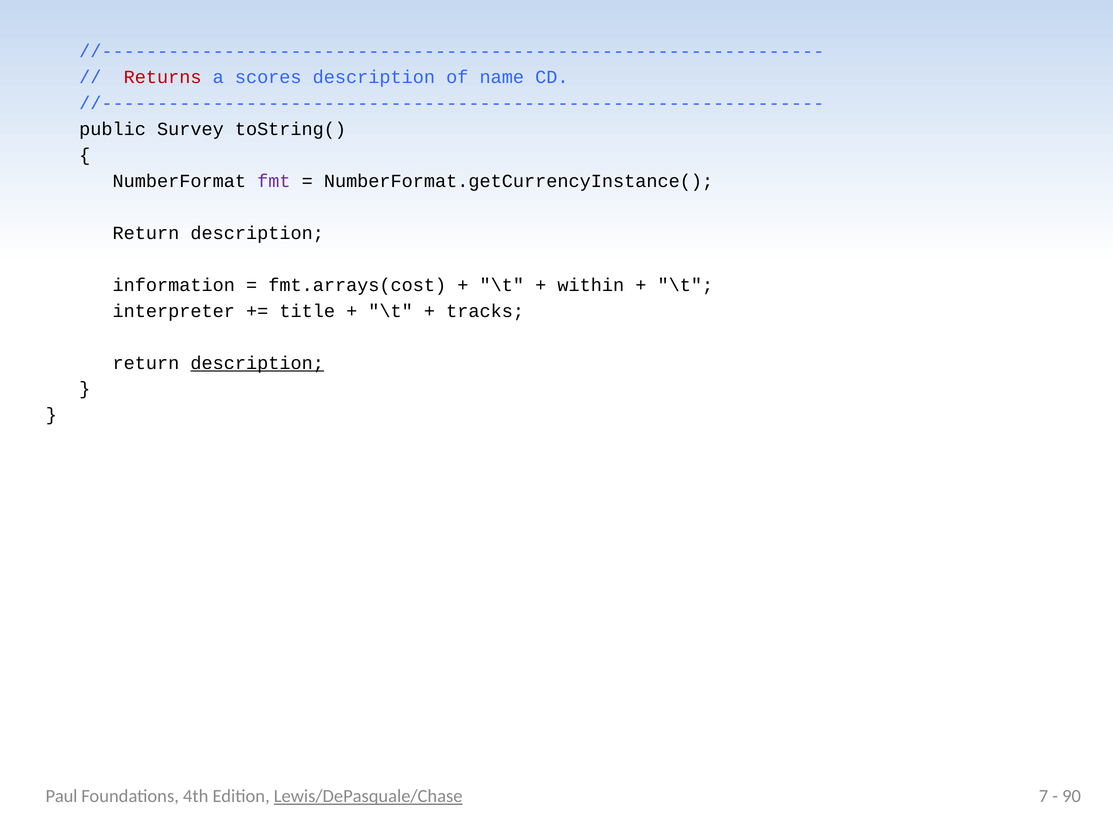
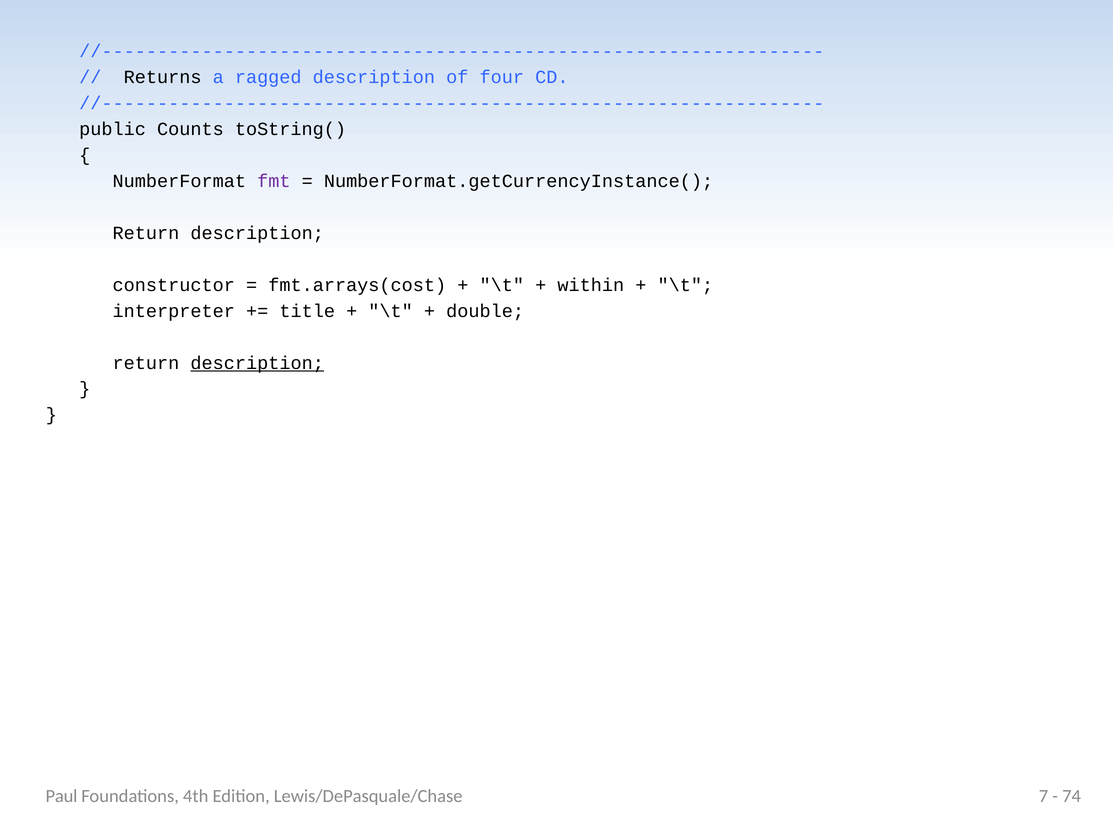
Returns colour: red -> black (163, 77)
scores: scores -> ragged (268, 77)
name: name -> four (502, 77)
Survey: Survey -> Counts (190, 129)
information: information -> constructor (174, 285)
tracks: tracks -> double (485, 311)
Lewis/DePasquale/Chase underline: present -> none (368, 797)
90: 90 -> 74 (1072, 797)
